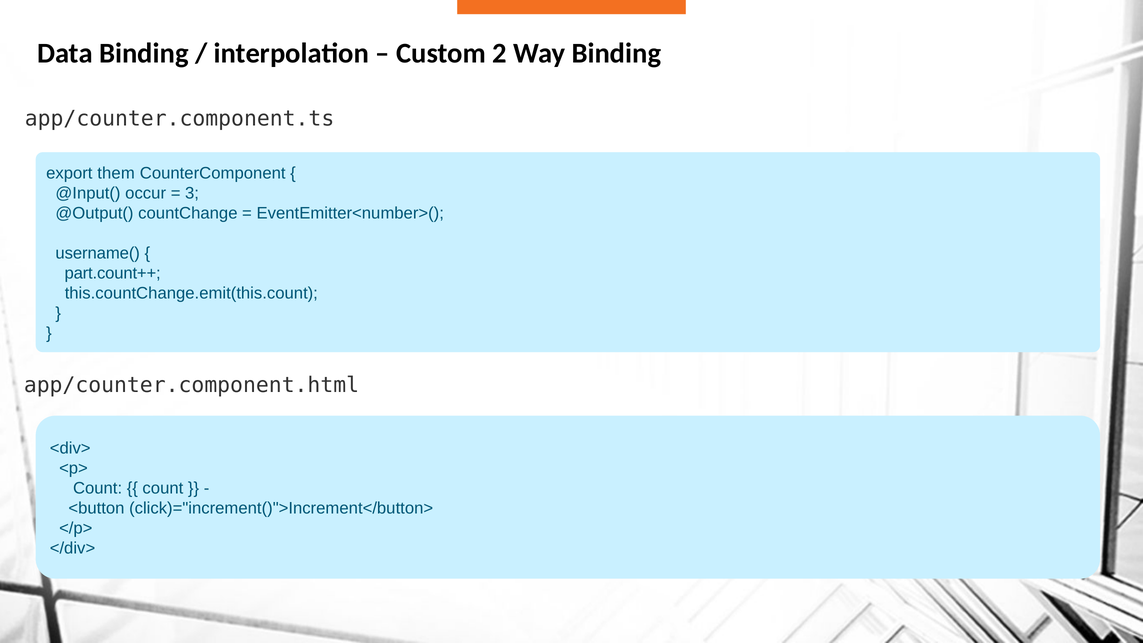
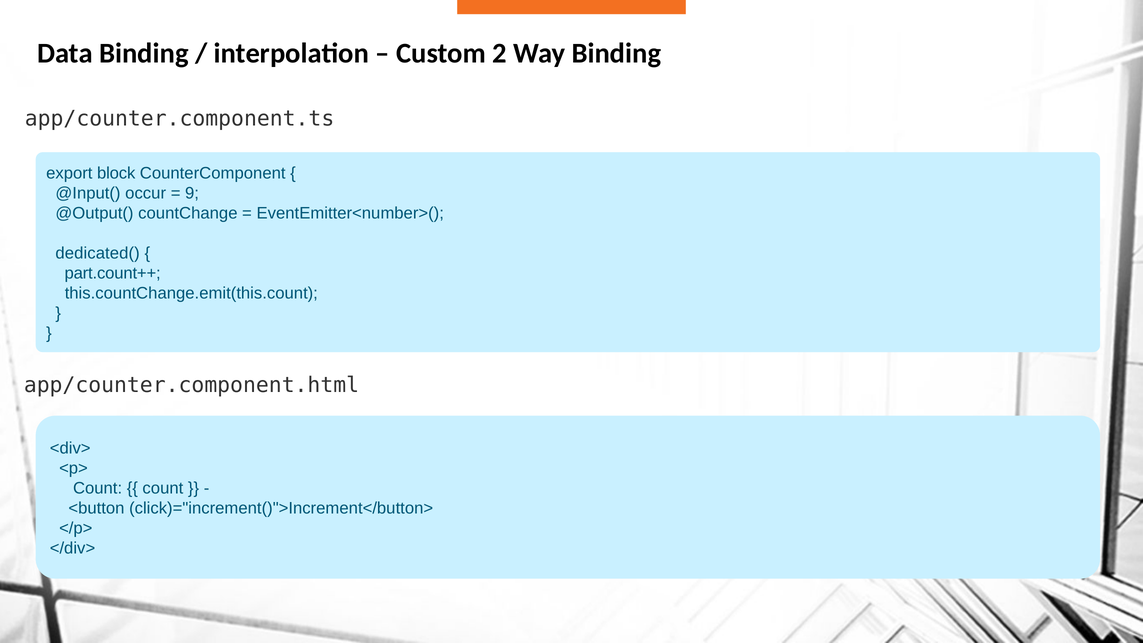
them: them -> block (116, 173)
3: 3 -> 9 (192, 193)
username(: username( -> dedicated( (98, 253)
